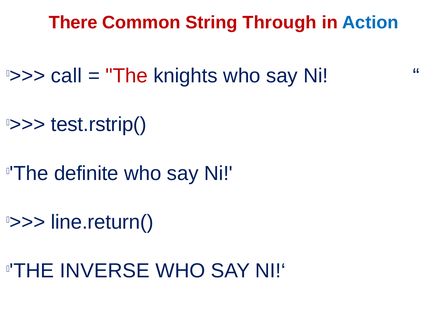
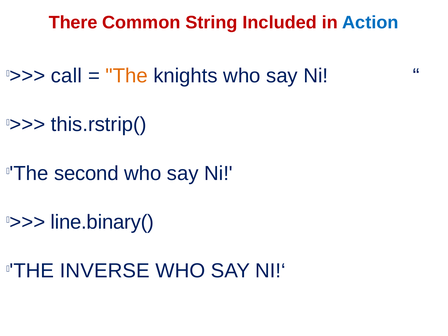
Through: Through -> Included (280, 23)
The colour: red -> orange (127, 76)
test.rstrip(: test.rstrip( -> this.rstrip( (99, 125)
definite: definite -> second (86, 173)
line.return(: line.return( -> line.binary( (102, 222)
